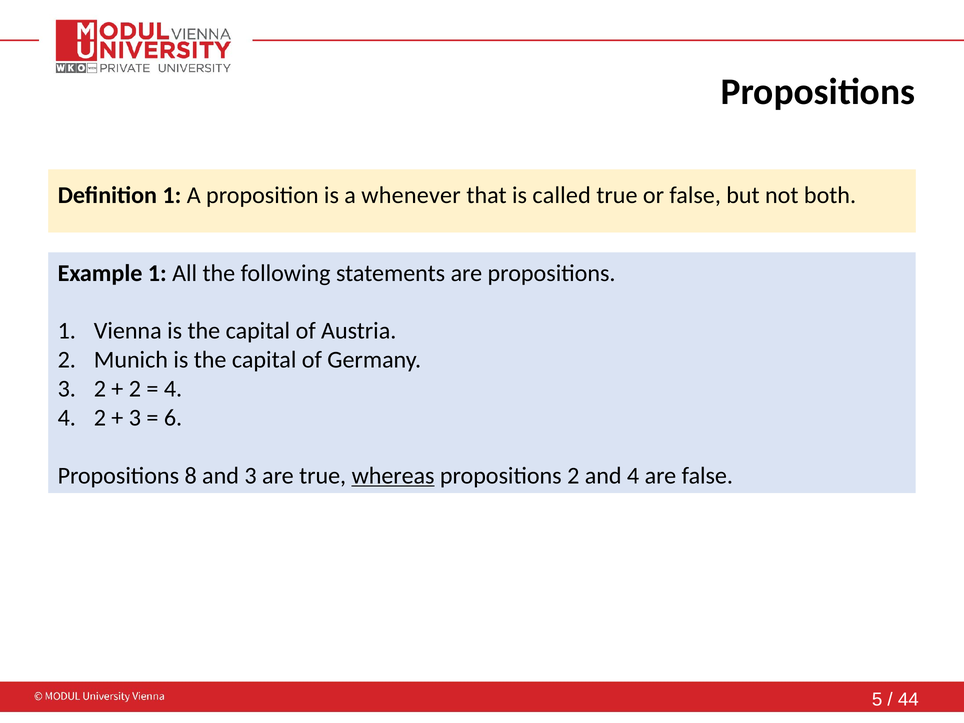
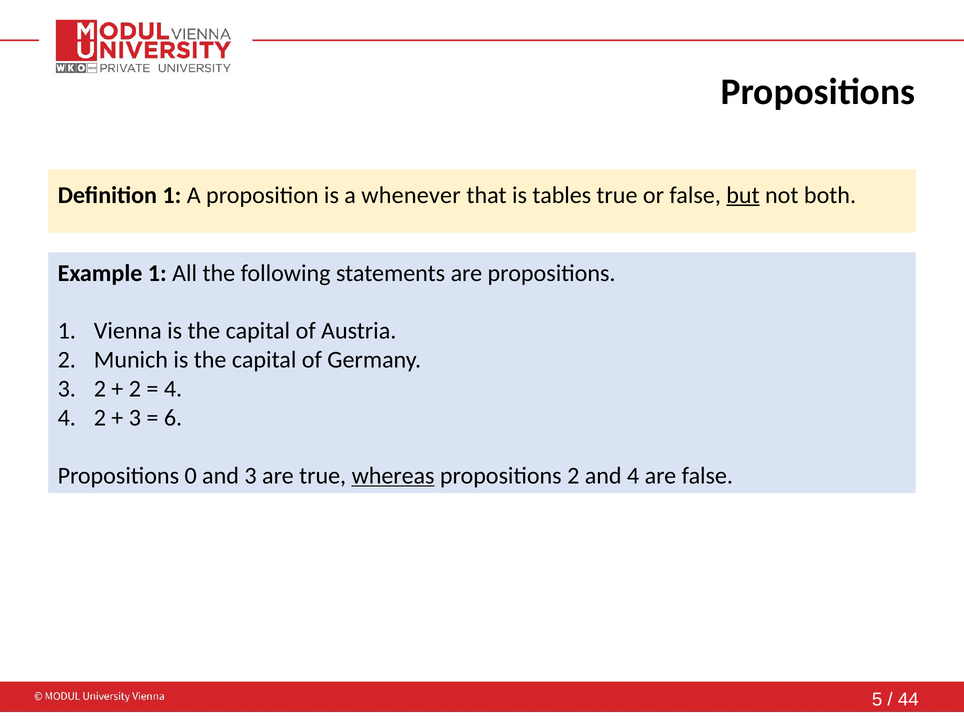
called: called -> tables (562, 195)
but underline: none -> present (743, 195)
8: 8 -> 0 (191, 476)
